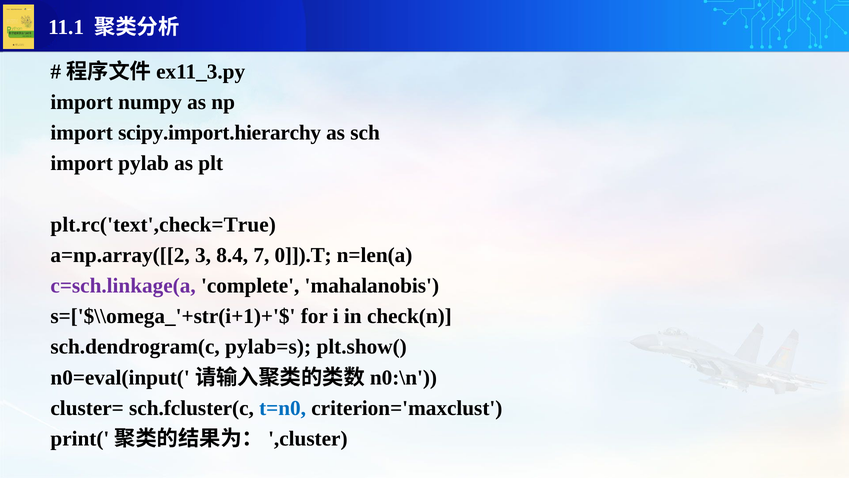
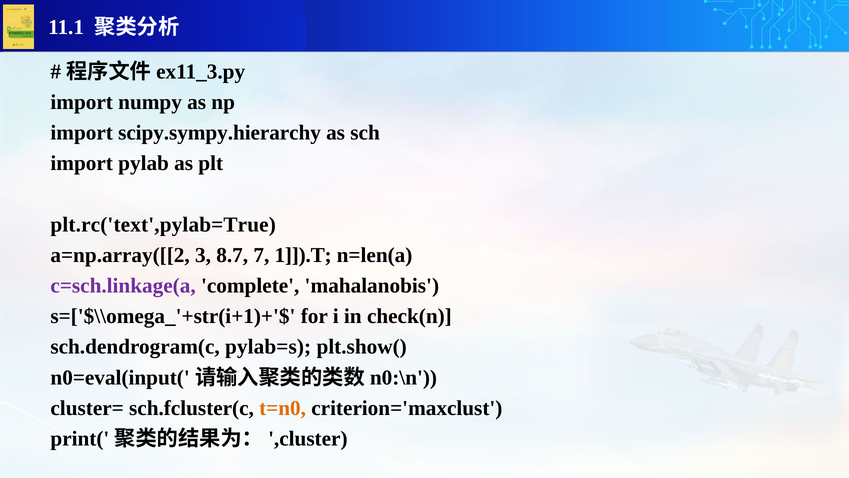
scipy.import.hierarchy: scipy.import.hierarchy -> scipy.sympy.hierarchy (220, 133)
plt.rc('text',check=True: plt.rc('text',check=True -> plt.rc('text',pylab=True (163, 224)
8.4: 8.4 -> 8.7 (232, 255)
0]]).T: 0]]).T -> 1]]).T (303, 255)
t=n0 colour: blue -> orange (283, 408)
